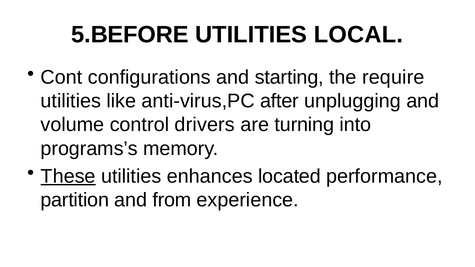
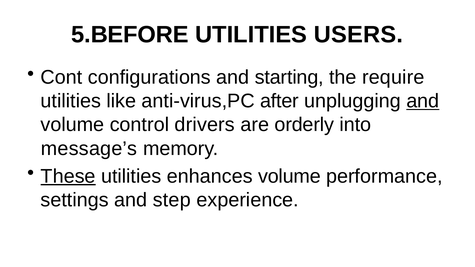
LOCAL: LOCAL -> USERS (358, 35)
and underline: none -> present (423, 101)
turning: turning -> orderly (304, 125)
programs’s: programs’s -> message’s (89, 149)
enhances located: located -> volume (289, 176)
partition: partition -> settings (75, 200)
from: from -> step (172, 200)
